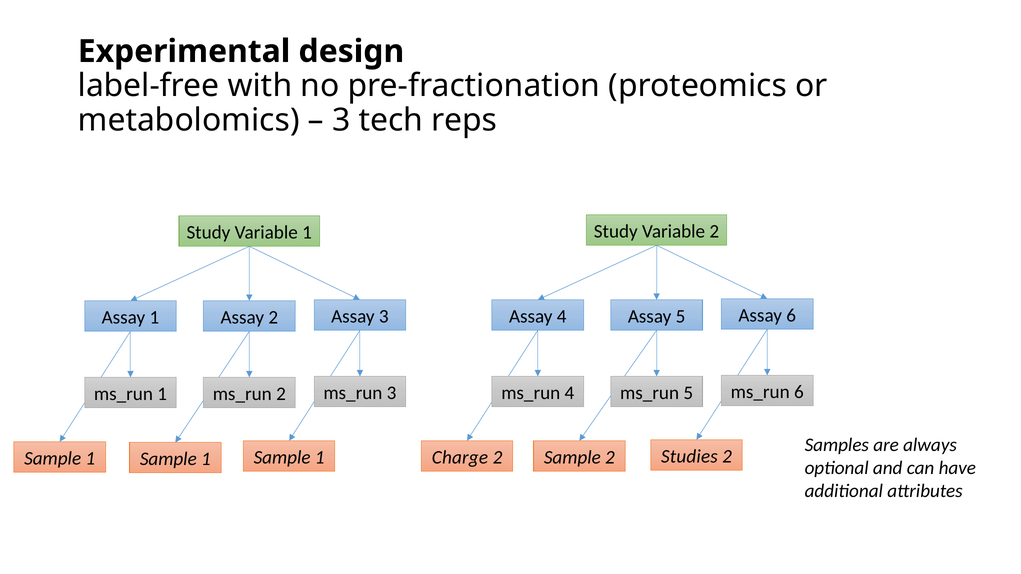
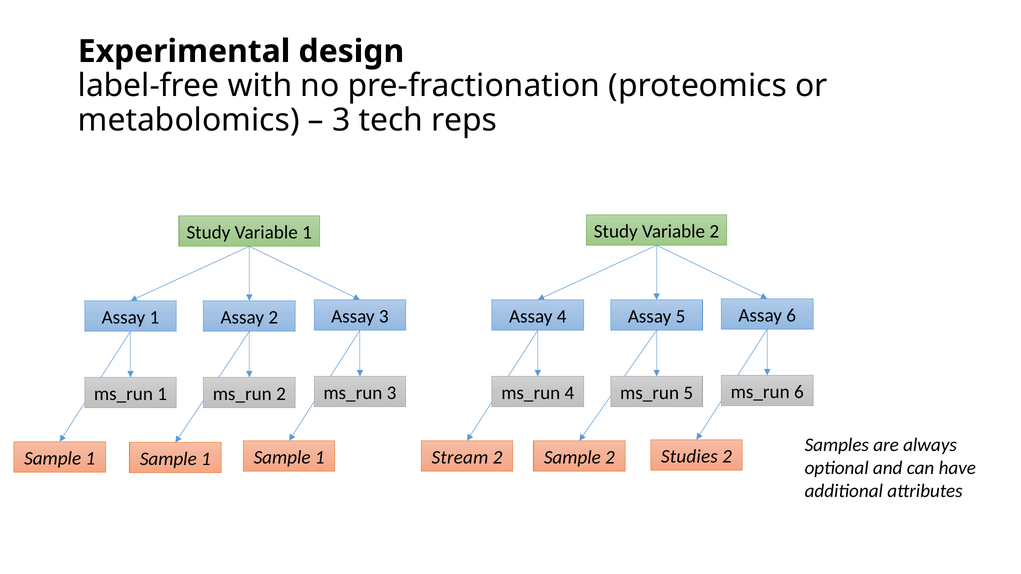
Charge: Charge -> Stream (460, 457)
